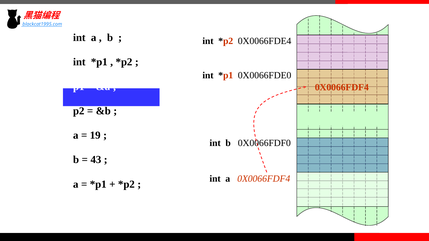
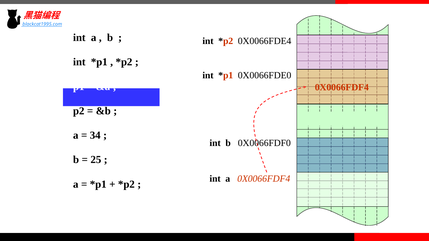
19: 19 -> 34 (95, 136)
43: 43 -> 25 (96, 160)
